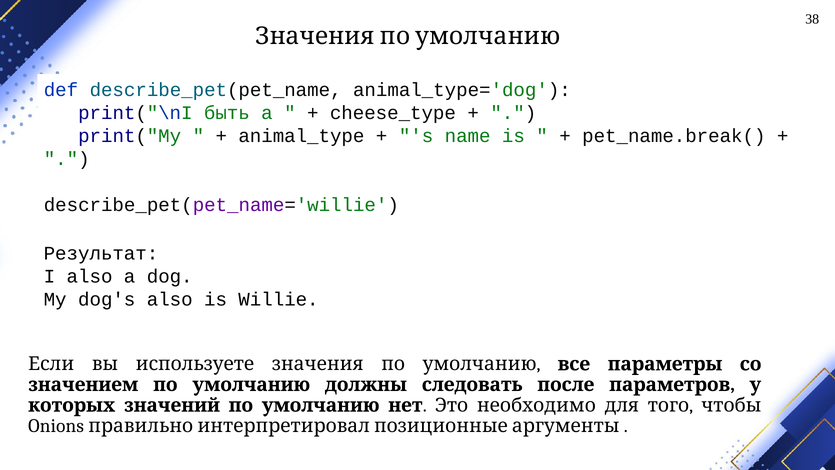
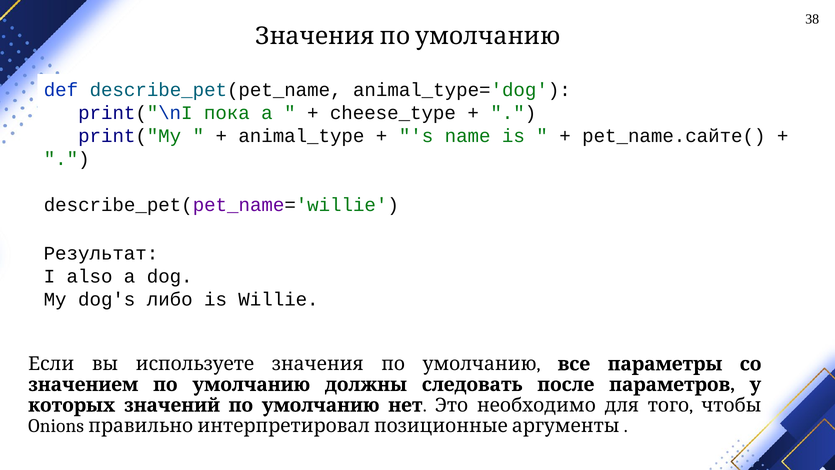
быть: быть -> пока (227, 113)
pet_name.break(: pet_name.break( -> pet_name.сайте( (674, 136)
dog's also: also -> либо (170, 299)
